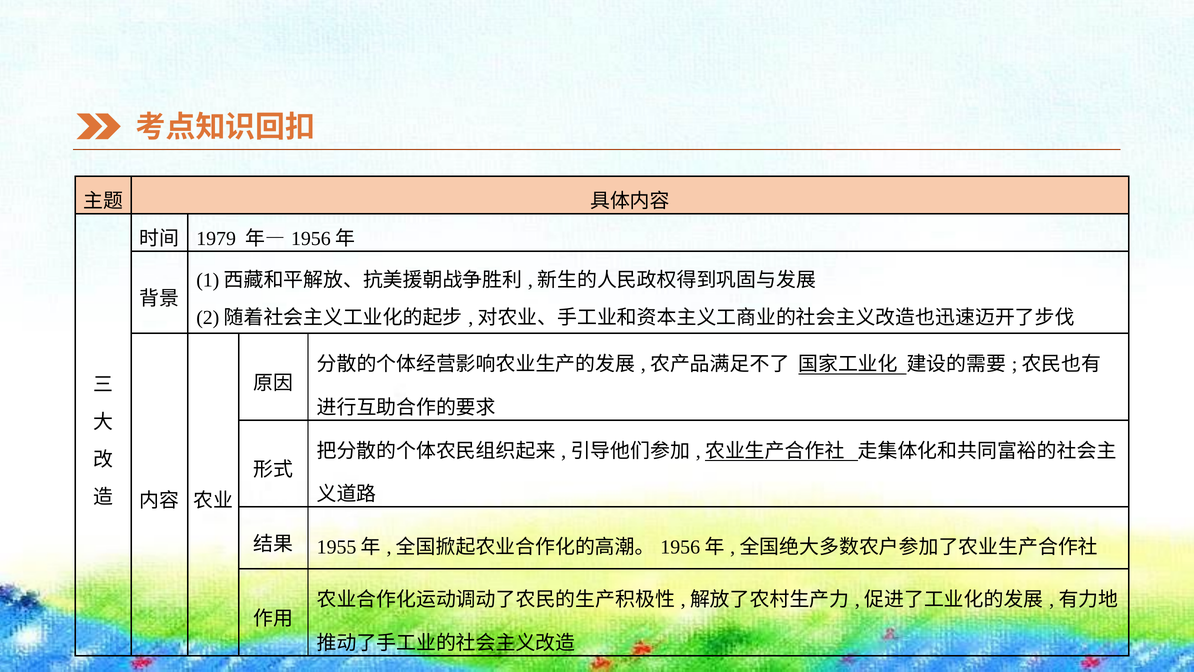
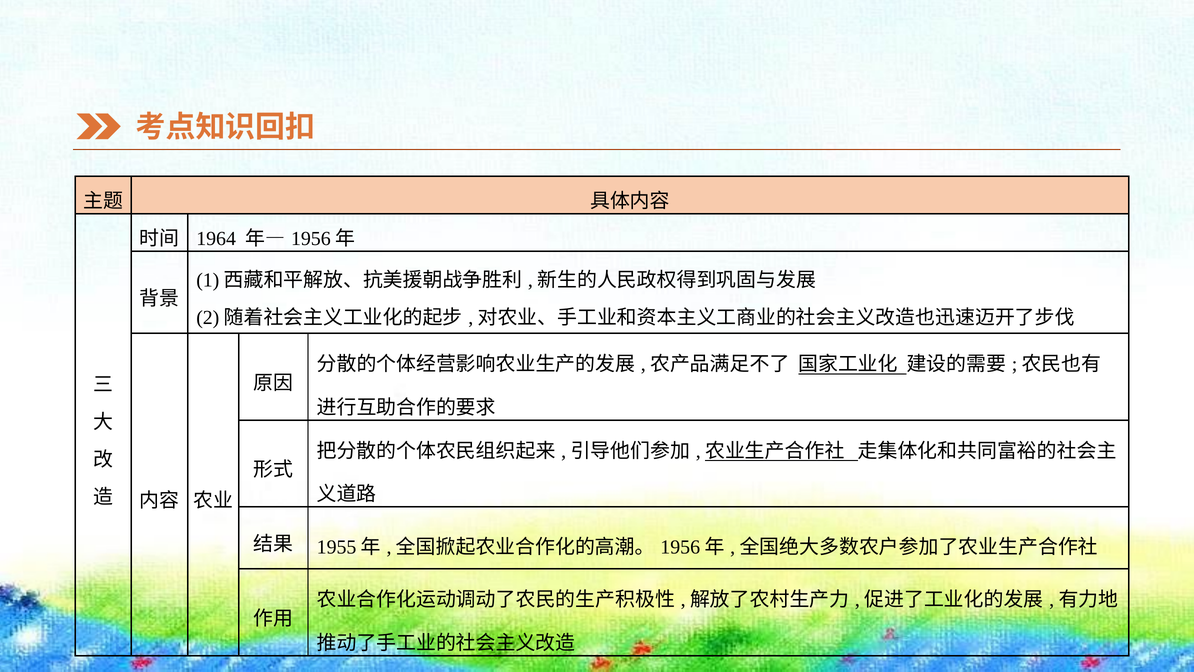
1979: 1979 -> 1964 (216, 239)
